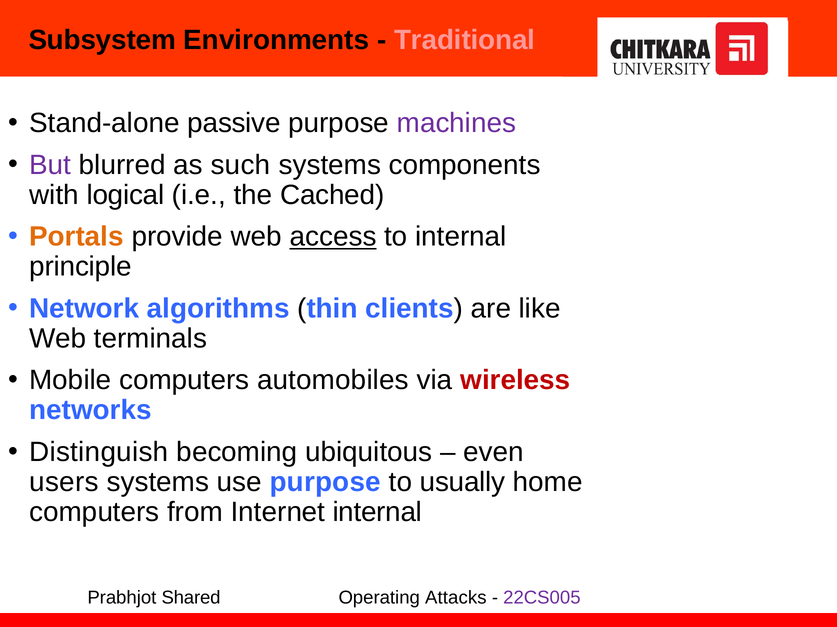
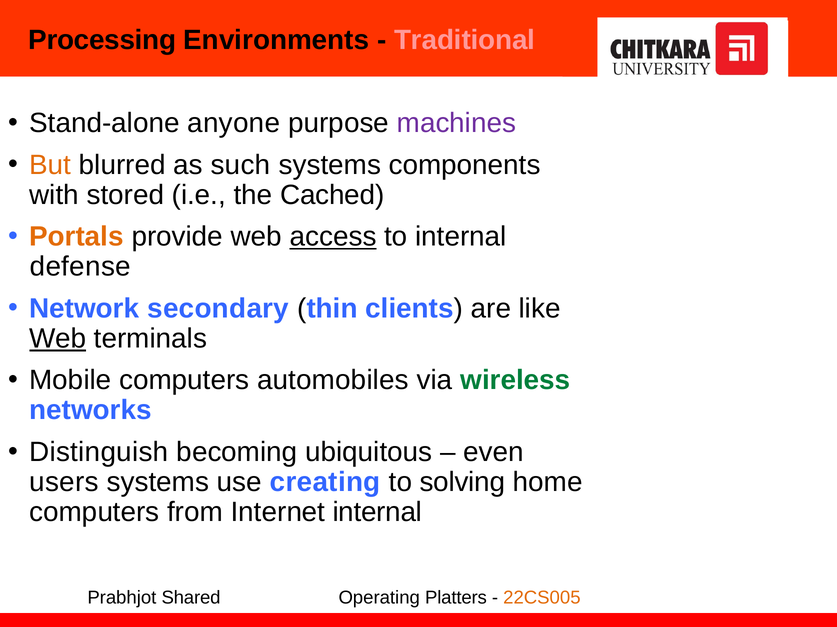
Subsystem: Subsystem -> Processing (102, 40)
passive: passive -> anyone (234, 123)
But colour: purple -> orange (50, 165)
logical: logical -> stored (125, 195)
principle: principle -> defense (80, 267)
algorithms: algorithms -> secondary (218, 309)
Web underline: none -> present (58, 339)
wireless colour: red -> green (515, 381)
use purpose: purpose -> creating (325, 483)
usually: usually -> solving (463, 483)
Attacks: Attacks -> Platters (456, 598)
22CS005 colour: purple -> orange (542, 598)
